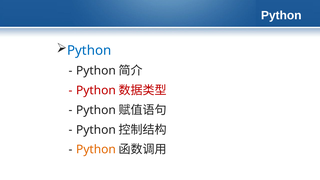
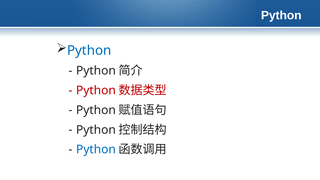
Python colour: orange -> blue (96, 149)
